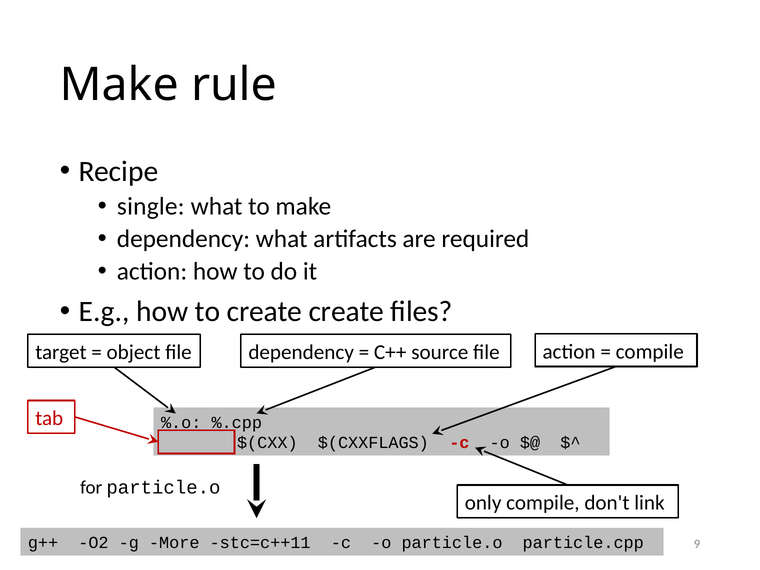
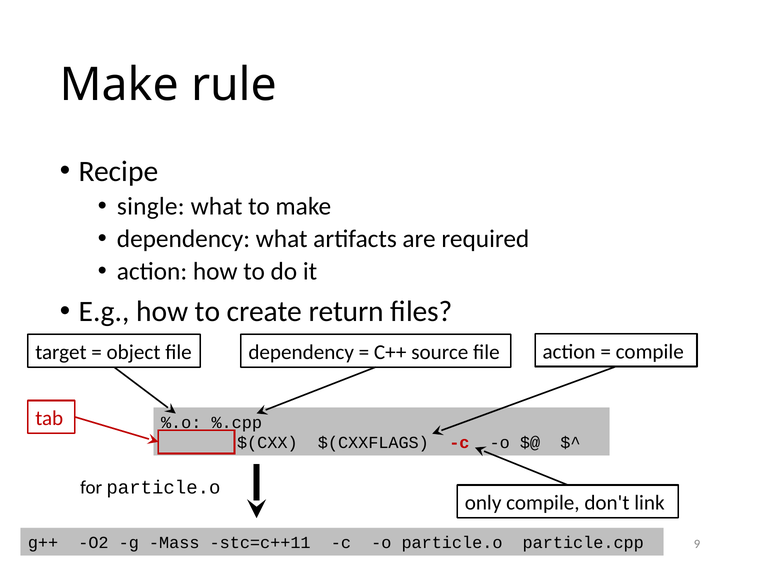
create create: create -> return (346, 312)
More: More -> Mass (174, 543)
